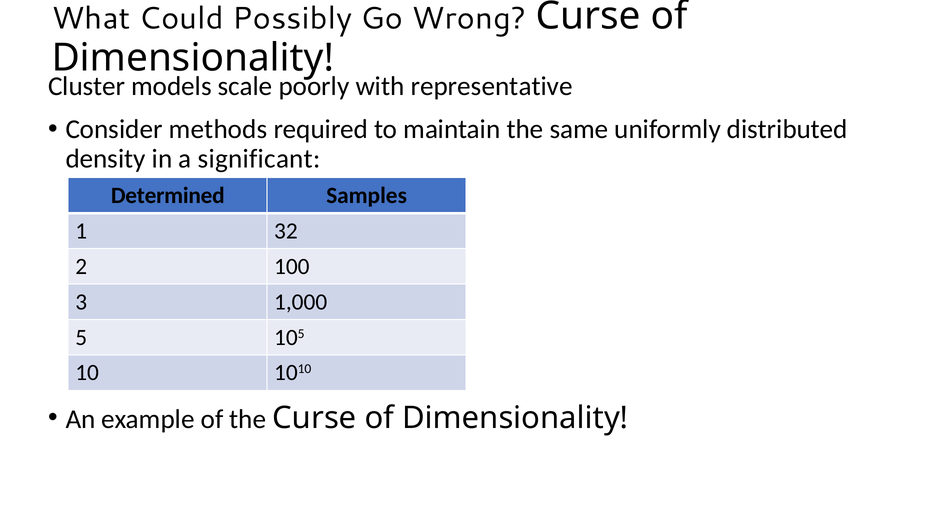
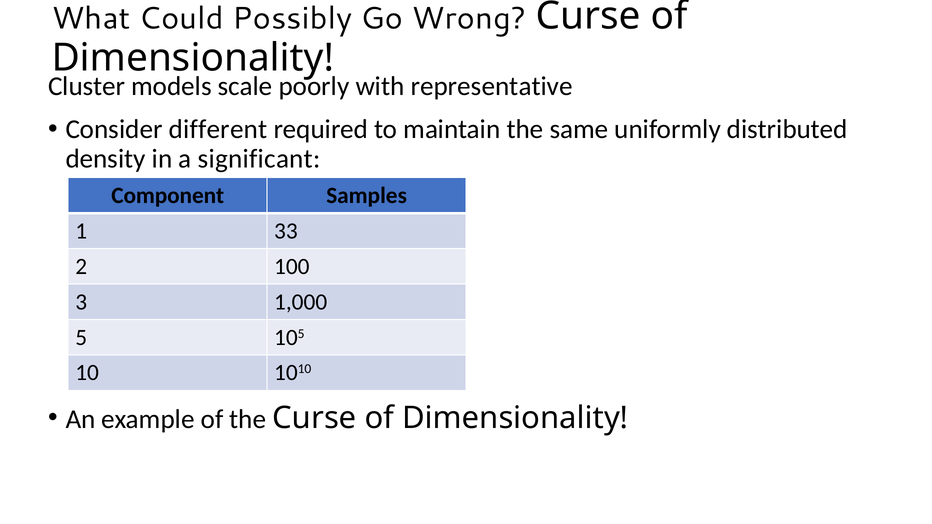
methods: methods -> different (218, 129)
Determined: Determined -> Component (168, 196)
32: 32 -> 33 (286, 231)
